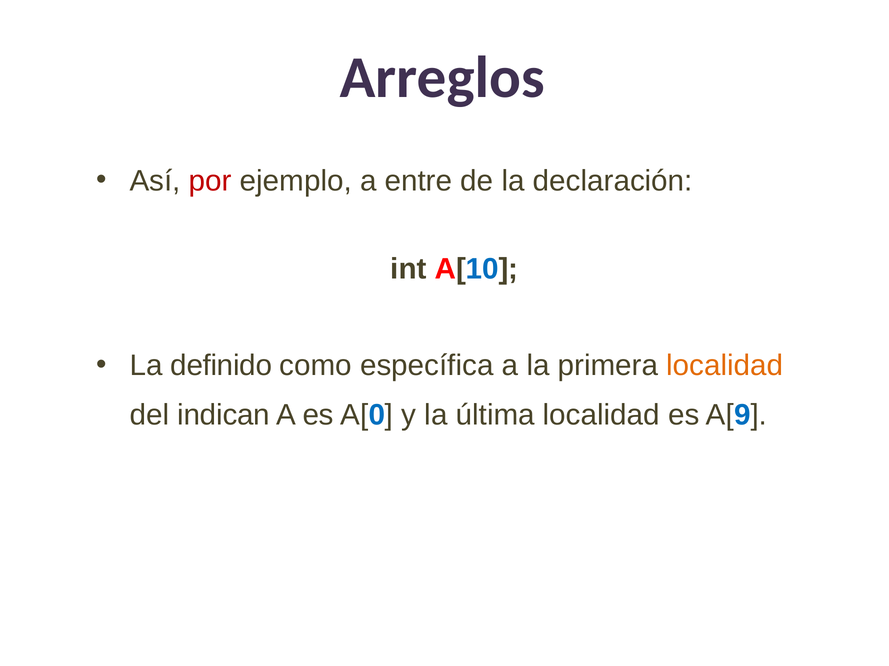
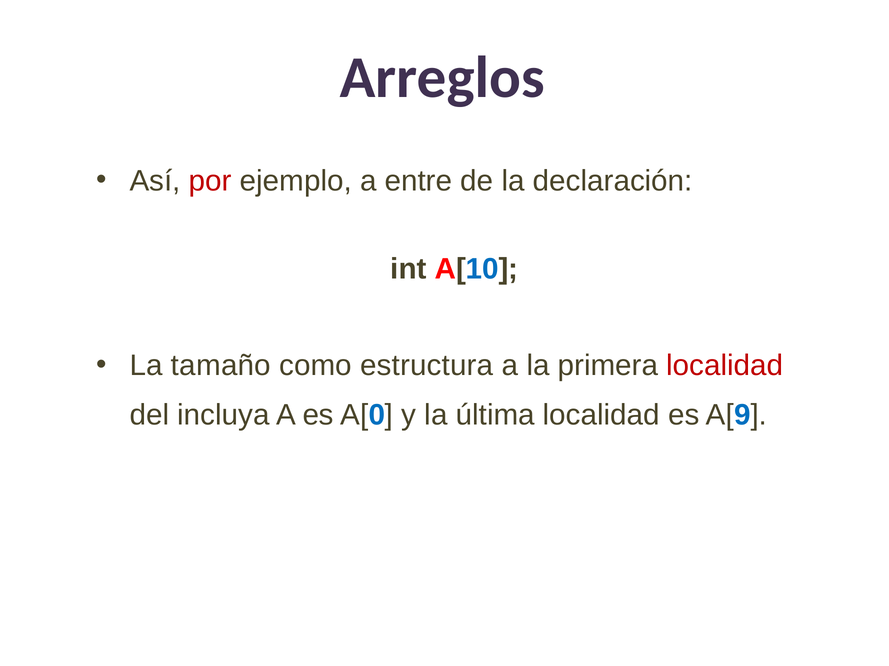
definido: definido -> tamaño (221, 366)
específica: específica -> estructura (427, 366)
localidad colour: orange -> red (725, 366)
indican: indican -> incluya (223, 415)
